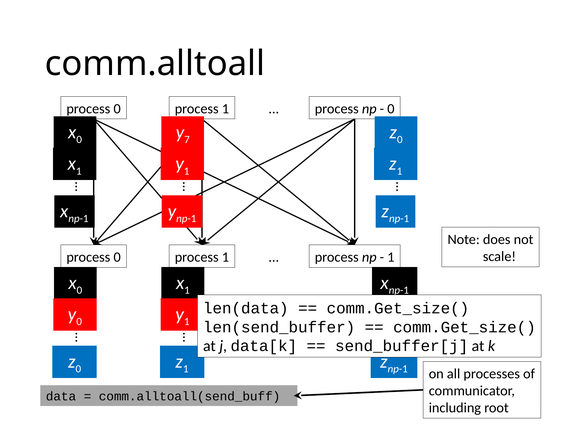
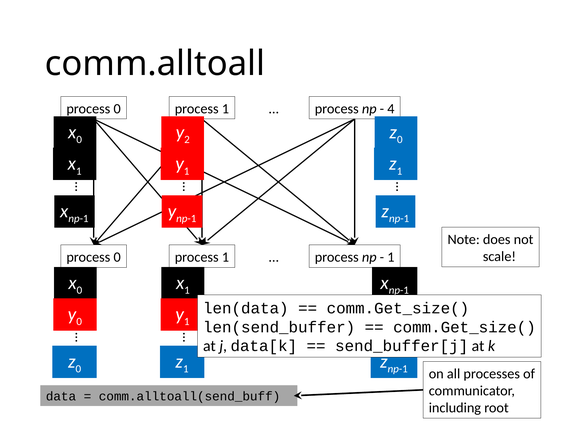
0: 0 -> 4 (391, 109)
7: 7 -> 2 (187, 140)
